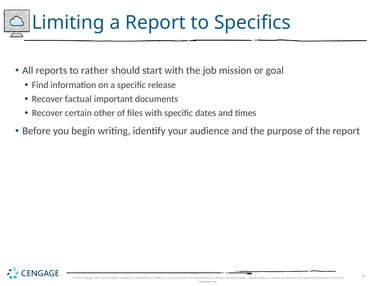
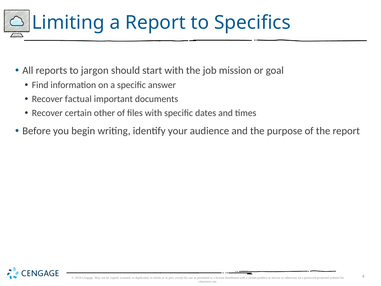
rather: rather -> jargon (95, 70)
release: release -> answer (162, 85)
